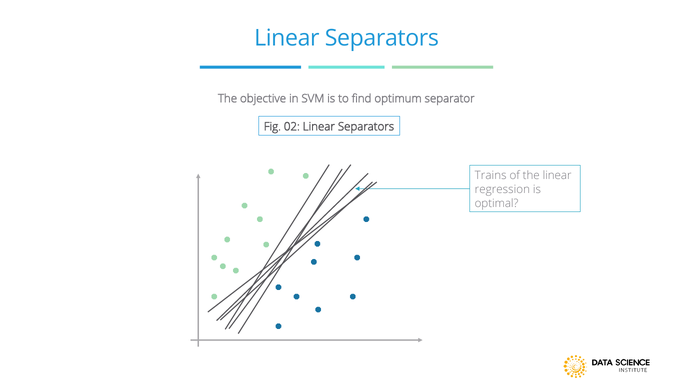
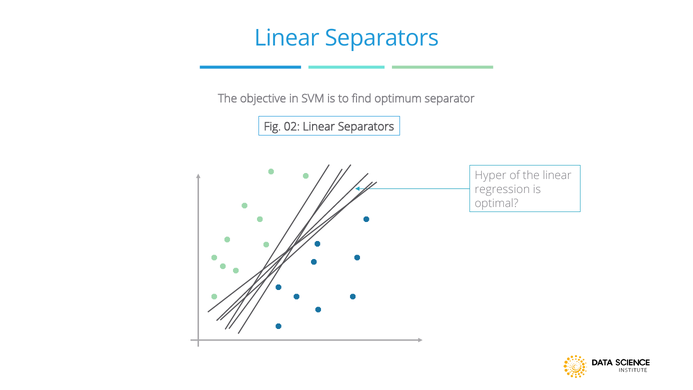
Trains: Trains -> Hyper (491, 176)
